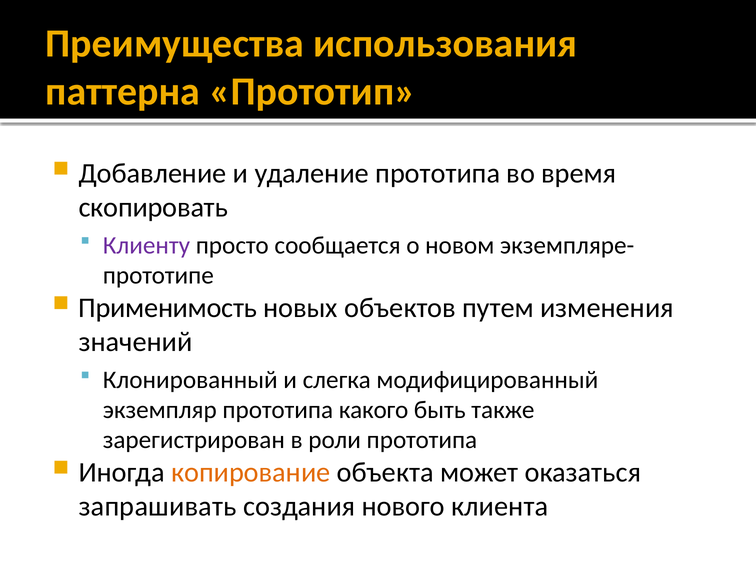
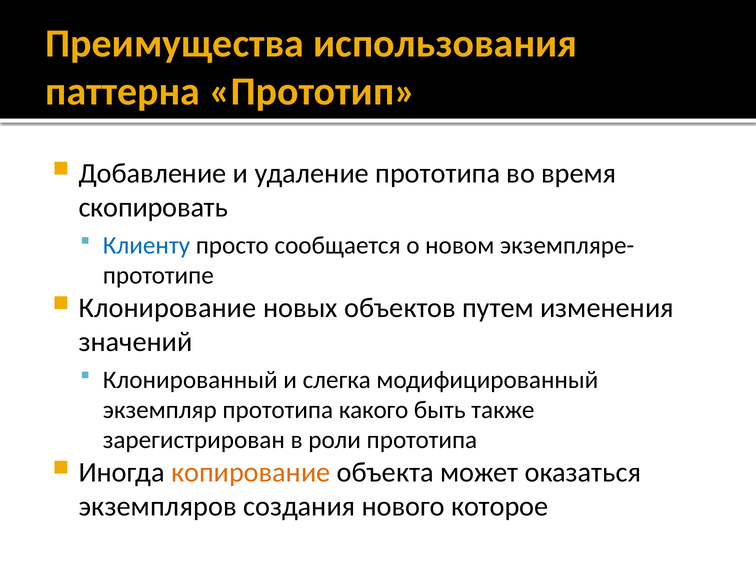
Клиенту colour: purple -> blue (146, 245)
Применимость: Применимость -> Клонирование (168, 308)
запрашивать: запрашивать -> экземпляров (158, 507)
клиента: клиента -> которое (500, 507)
